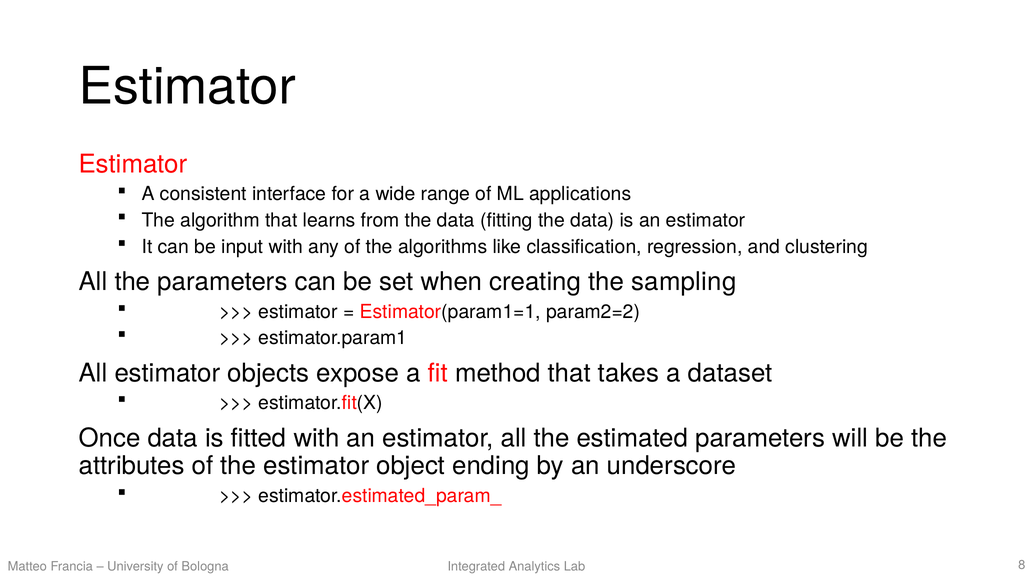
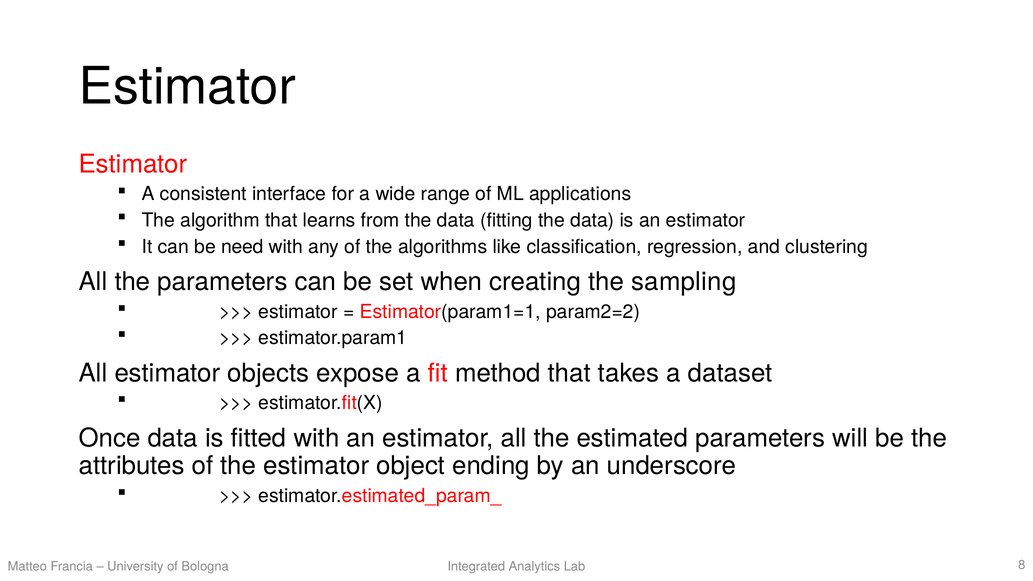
input: input -> need (242, 247)
